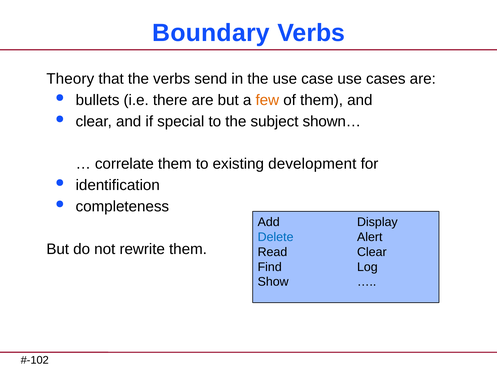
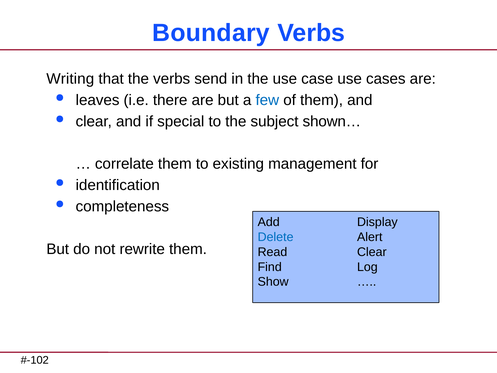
Theory: Theory -> Writing (70, 79)
bullets: bullets -> leaves (98, 100)
few colour: orange -> blue (267, 100)
development: development -> management (312, 164)
